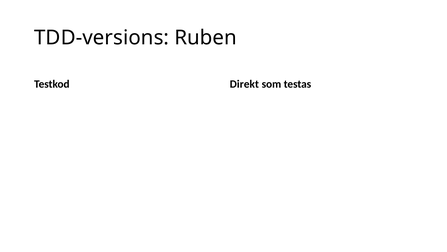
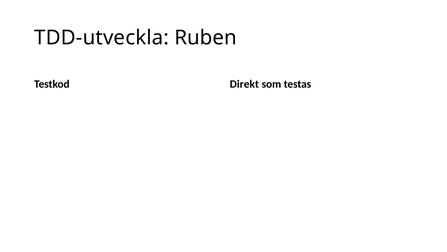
TDD-versions: TDD-versions -> TDD-utveckla (102, 38)
